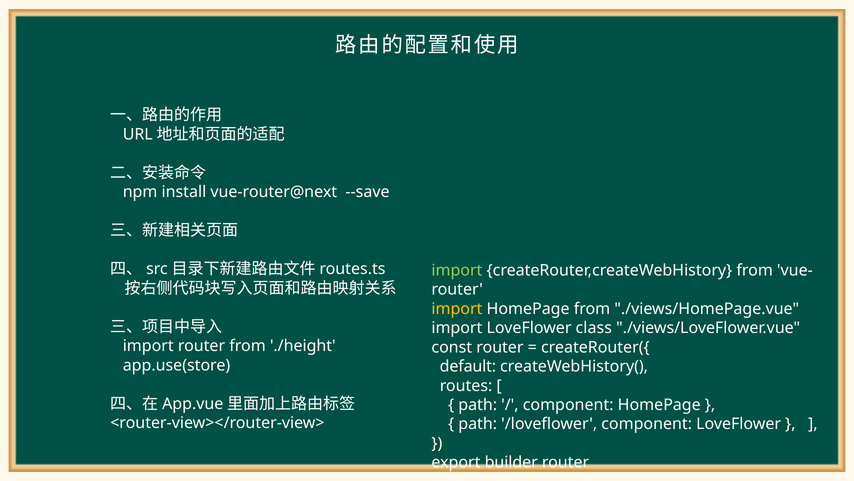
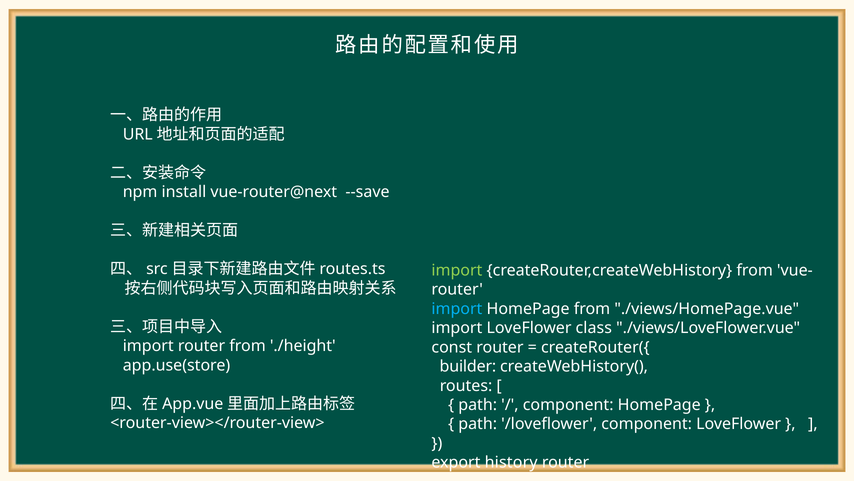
import colour: yellow -> light blue (457, 308)
default: default -> builder (468, 366)
builder: builder -> history (511, 462)
